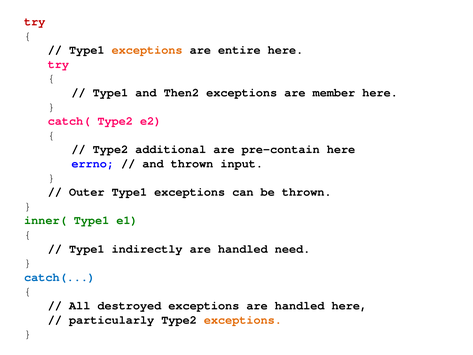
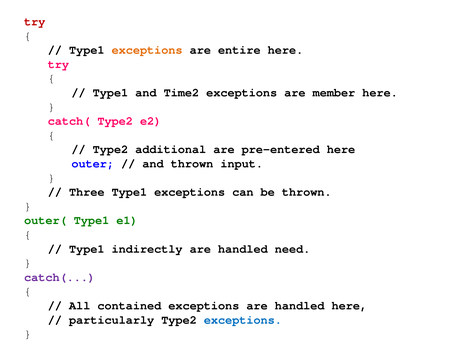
Then2: Then2 -> Time2 (181, 93)
pre-contain: pre-contain -> pre-entered (281, 149)
errno: errno -> outer (93, 163)
Outer: Outer -> Three (87, 192)
inner(: inner( -> outer( (45, 220)
catch( colour: blue -> purple (60, 277)
destroyed: destroyed -> contained (129, 305)
exceptions colour: orange -> blue (243, 320)
